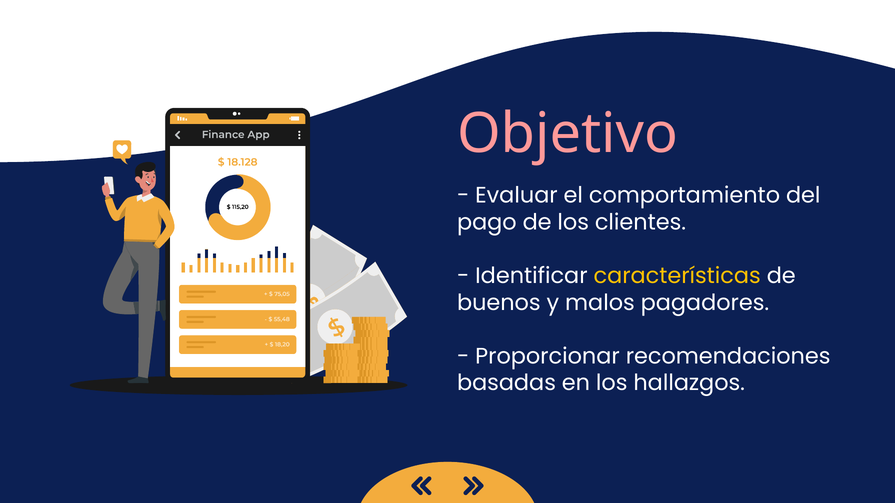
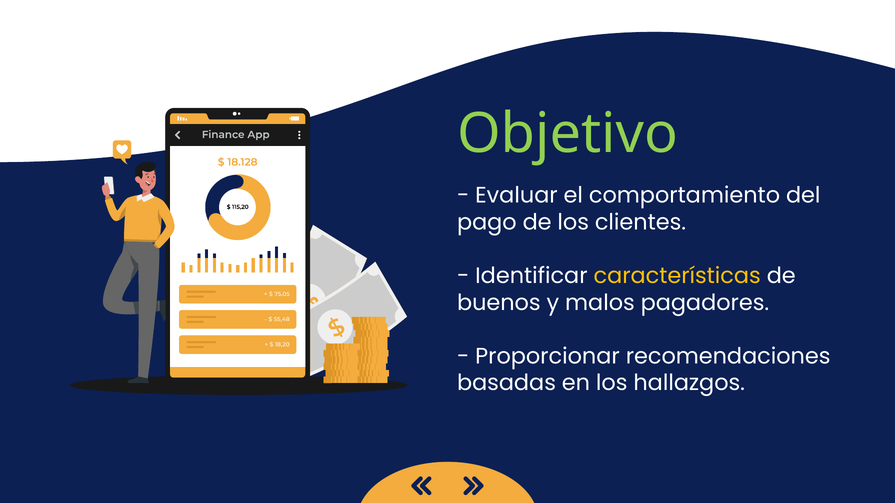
Objetivo colour: pink -> light green (567, 134)
